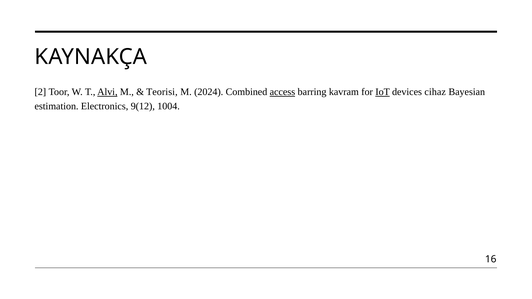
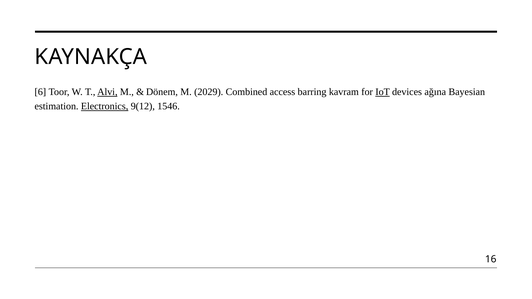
2: 2 -> 6 (40, 92)
Teorisi: Teorisi -> Dönem (162, 92)
2024: 2024 -> 2029 (209, 92)
access underline: present -> none (282, 92)
cihaz: cihaz -> ağına (435, 92)
Electronics underline: none -> present (105, 106)
1004: 1004 -> 1546 (169, 106)
